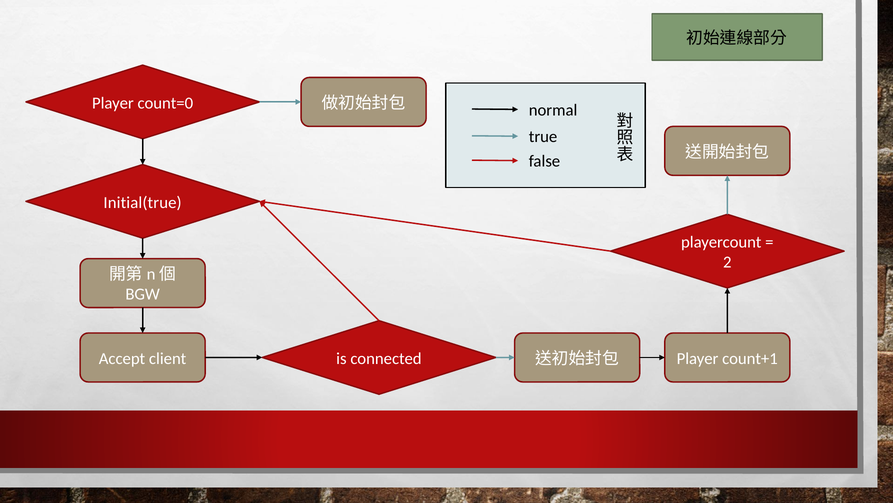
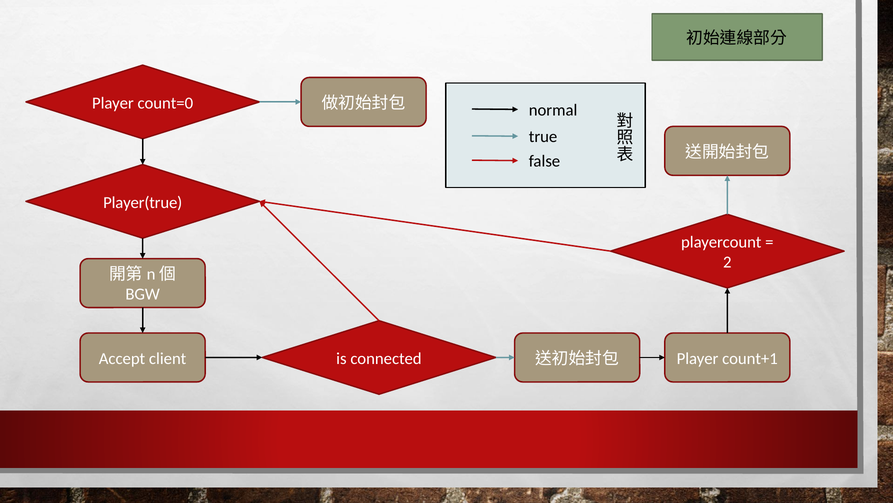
Initial(true: Initial(true -> Player(true (143, 202)
